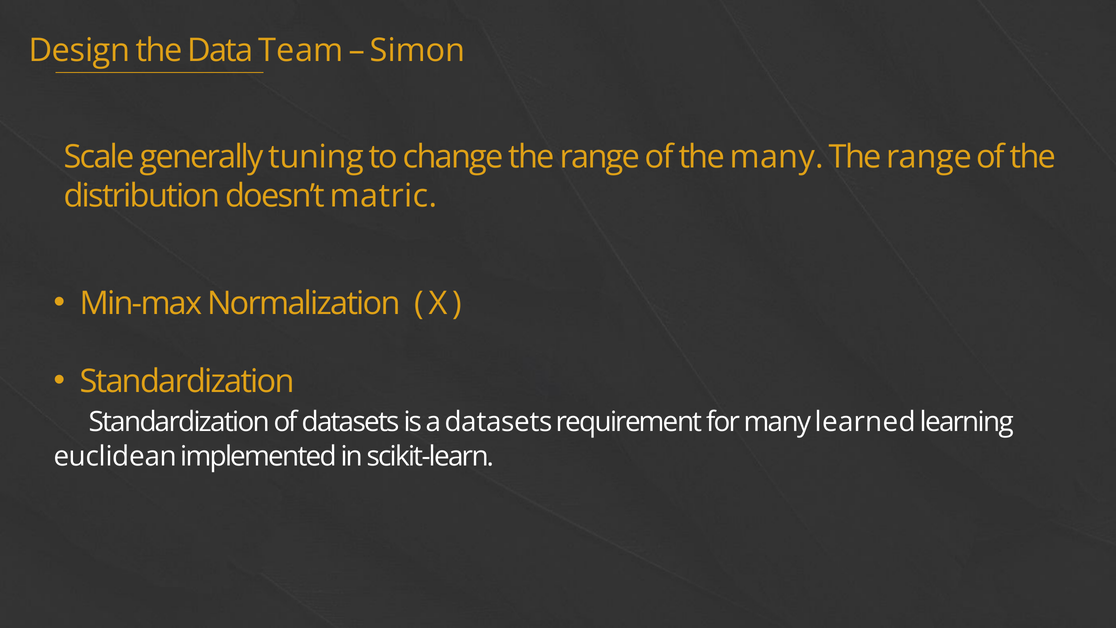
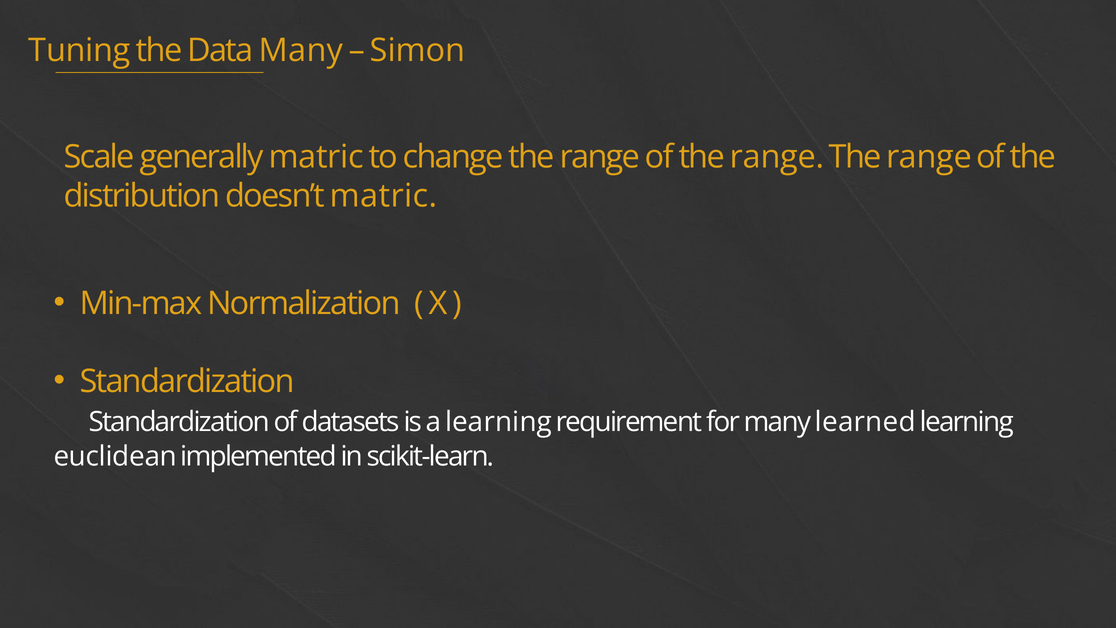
Design: Design -> Tuning (79, 50)
Data Team: Team -> Many (301, 50)
generally tuning: tuning -> matric (316, 157)
of the many: many -> range (777, 157)
a datasets: datasets -> learning (498, 422)
